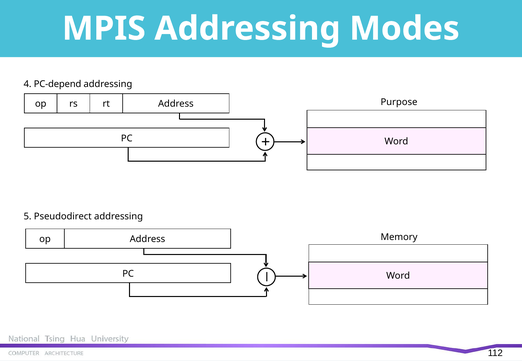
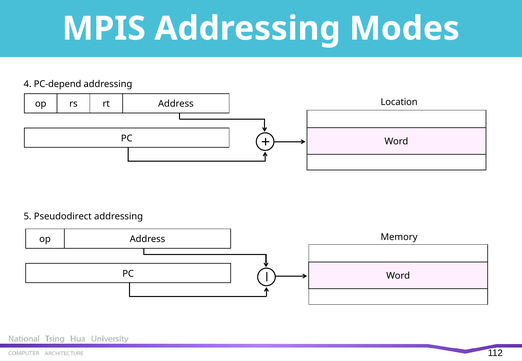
Purpose: Purpose -> Location (399, 102)
